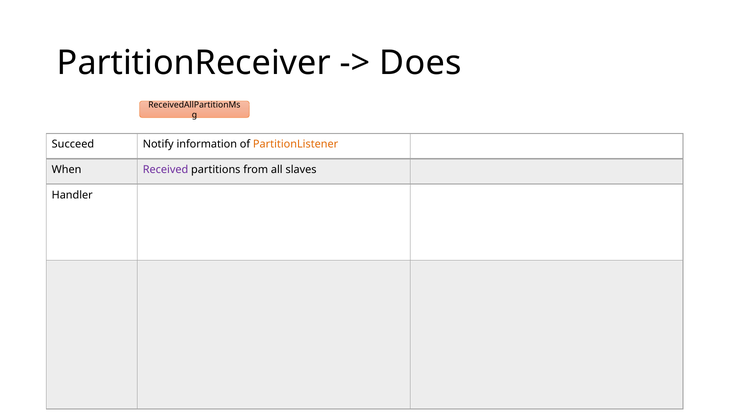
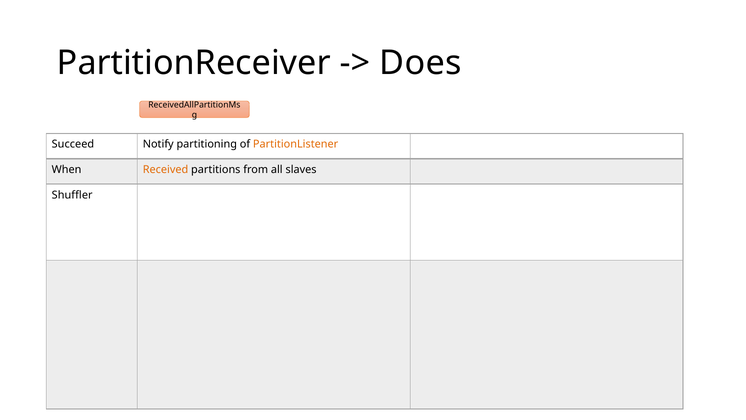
information: information -> partitioning (207, 144)
Received colour: purple -> orange (166, 169)
Handler: Handler -> Shuffler (72, 195)
